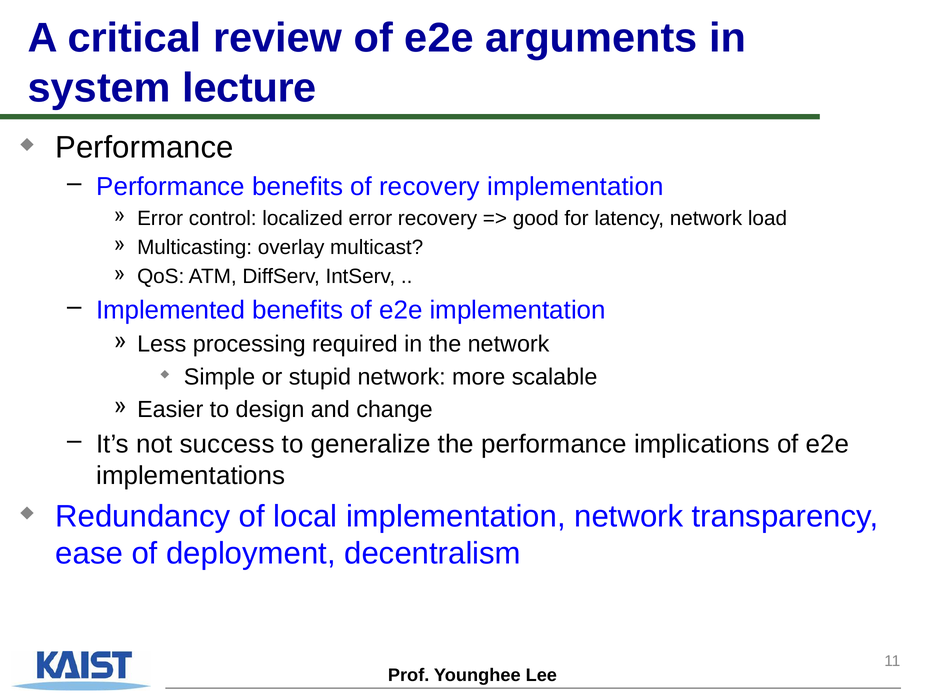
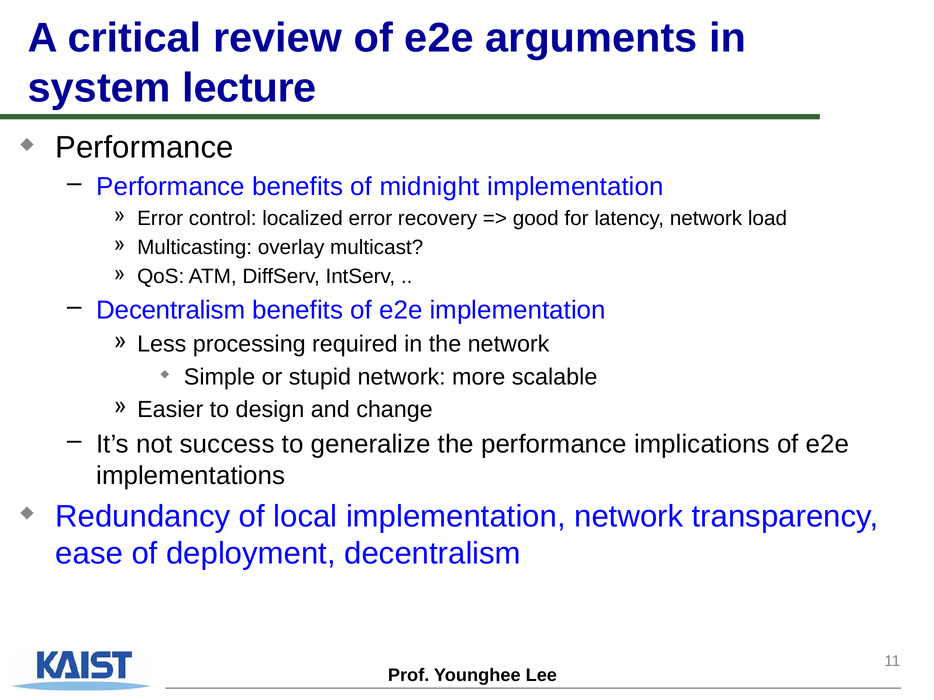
of recovery: recovery -> midnight (429, 187)
Implemented: Implemented -> Decentralism (171, 310)
